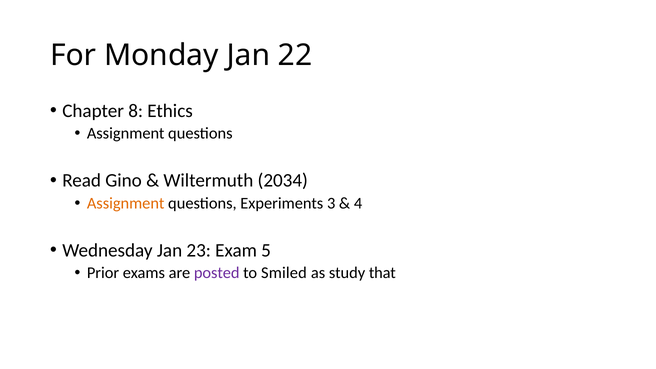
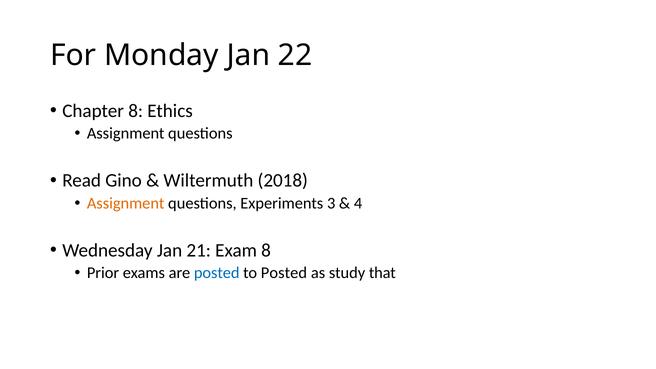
2034: 2034 -> 2018 (283, 181)
23: 23 -> 21 (199, 250)
Exam 5: 5 -> 8 (266, 250)
posted colour: purple -> blue (217, 273)
to Smiled: Smiled -> Posted (284, 273)
